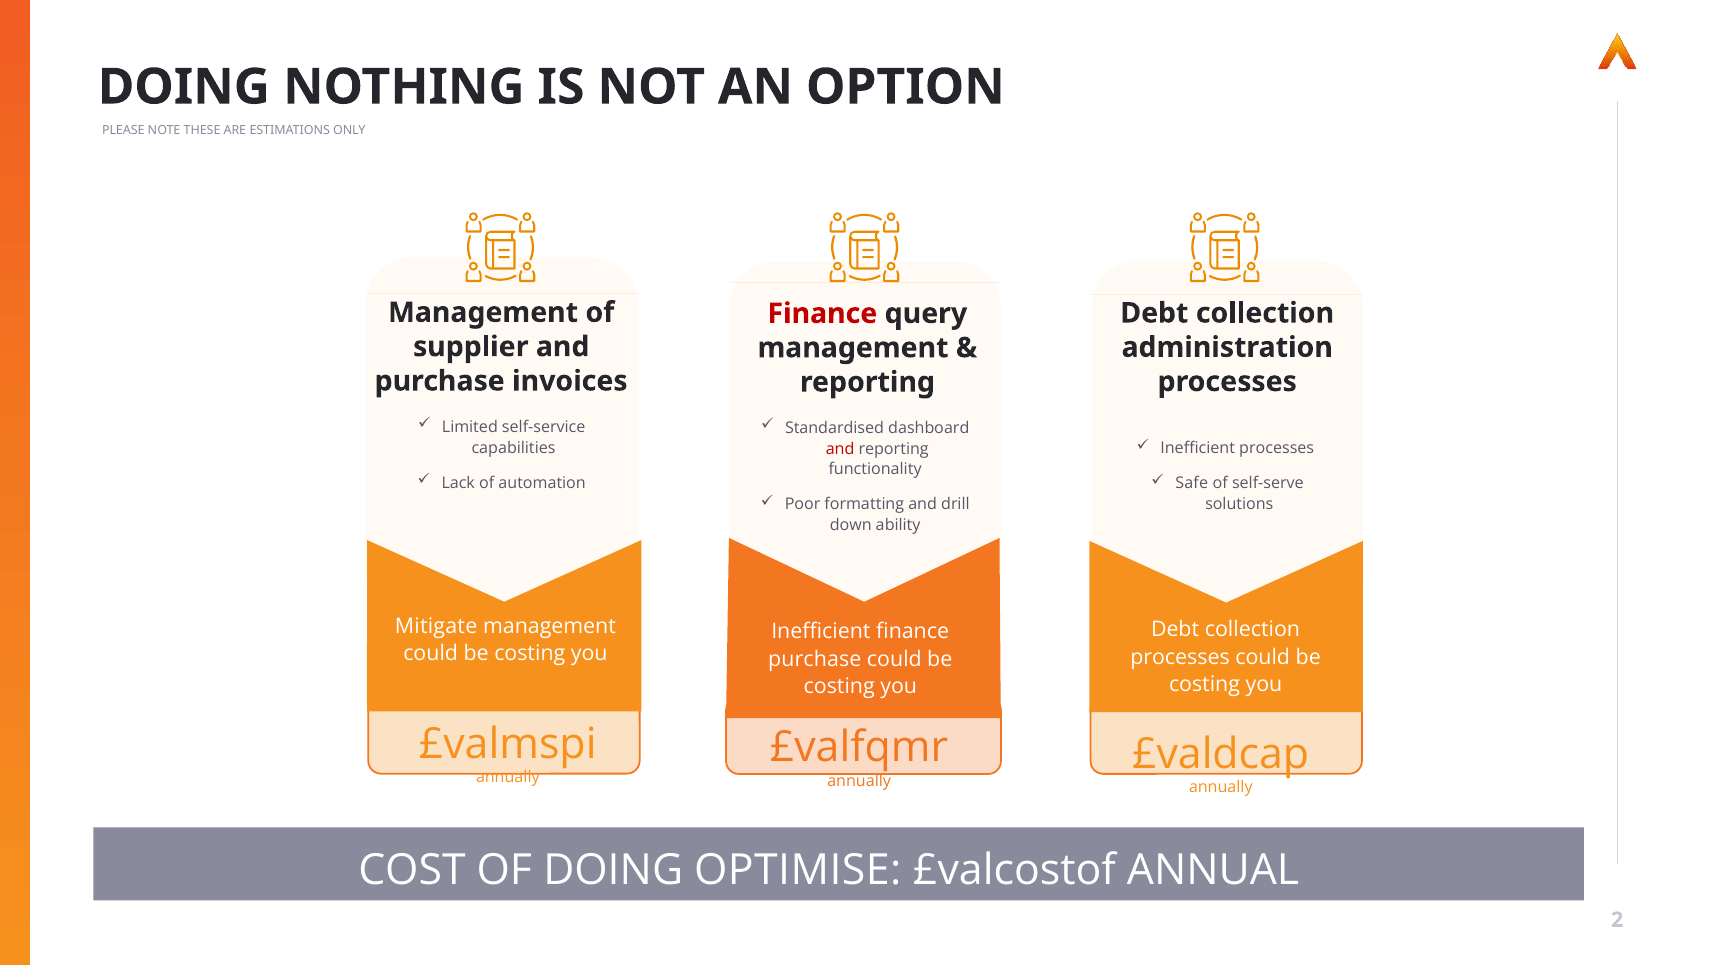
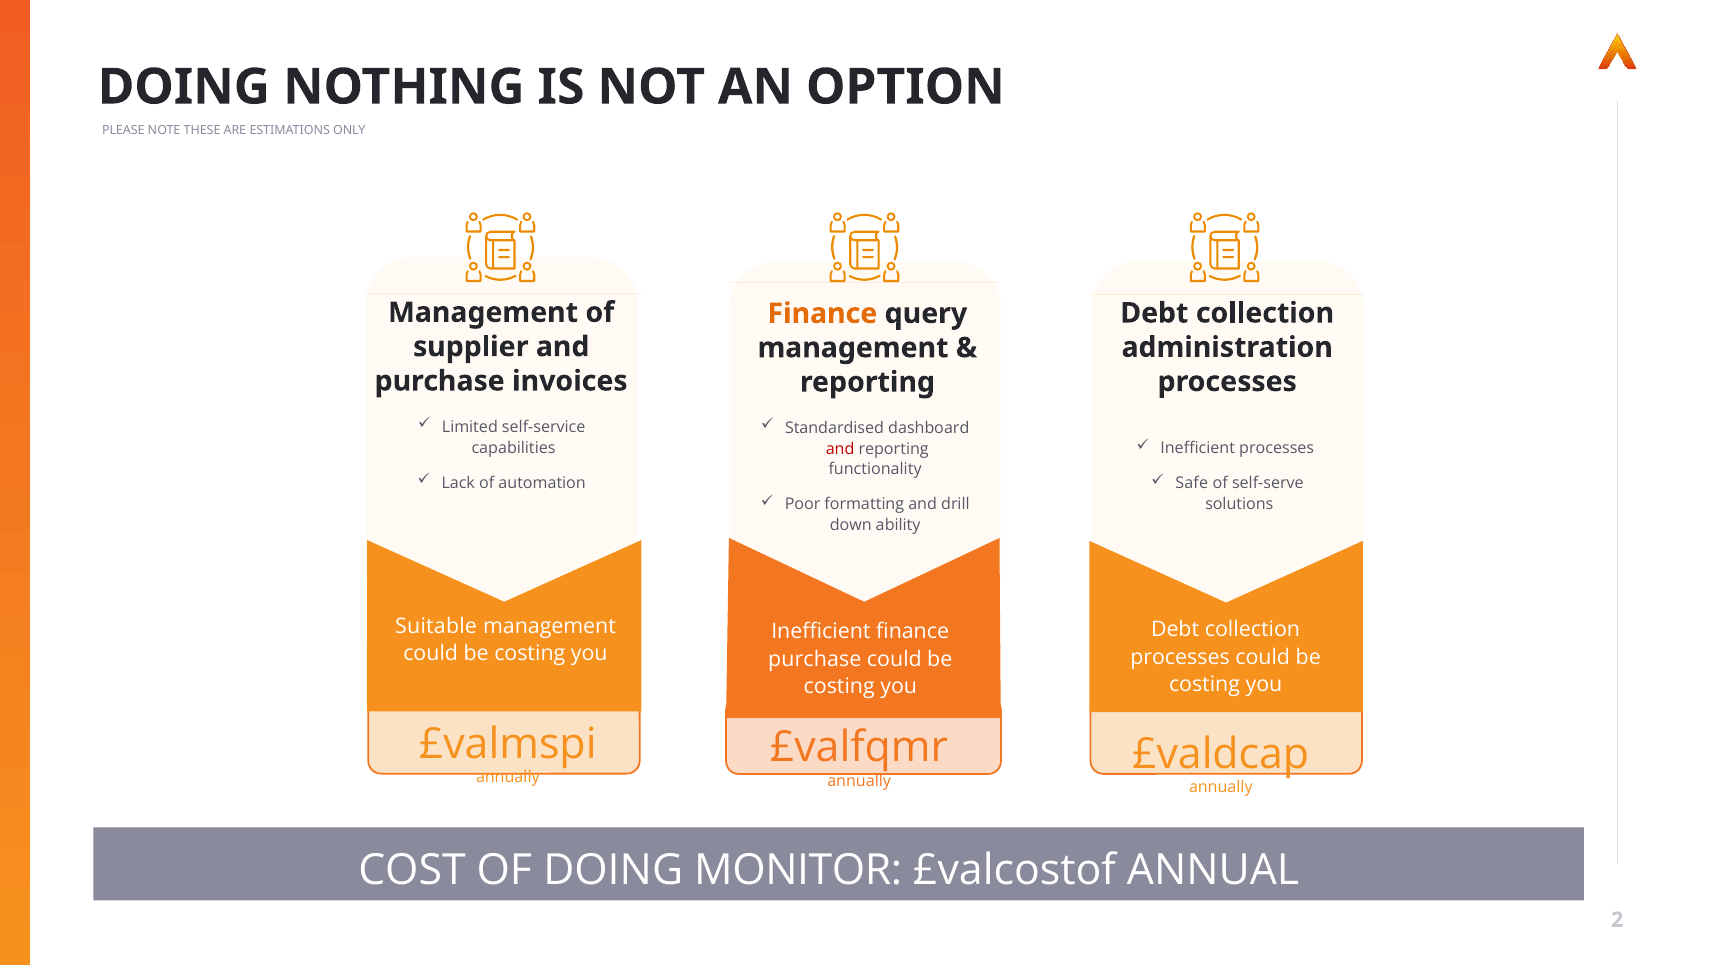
Finance colour: red -> orange (822, 313)
Mitigate: Mitigate -> Suitable (436, 626)
OPTIMISE: OPTIMISE -> MONITOR (798, 870)
